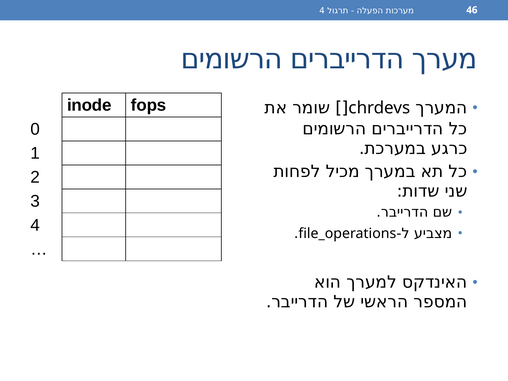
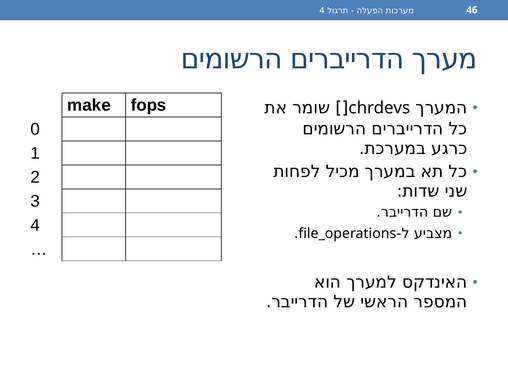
inode: inode -> make (89, 105)
